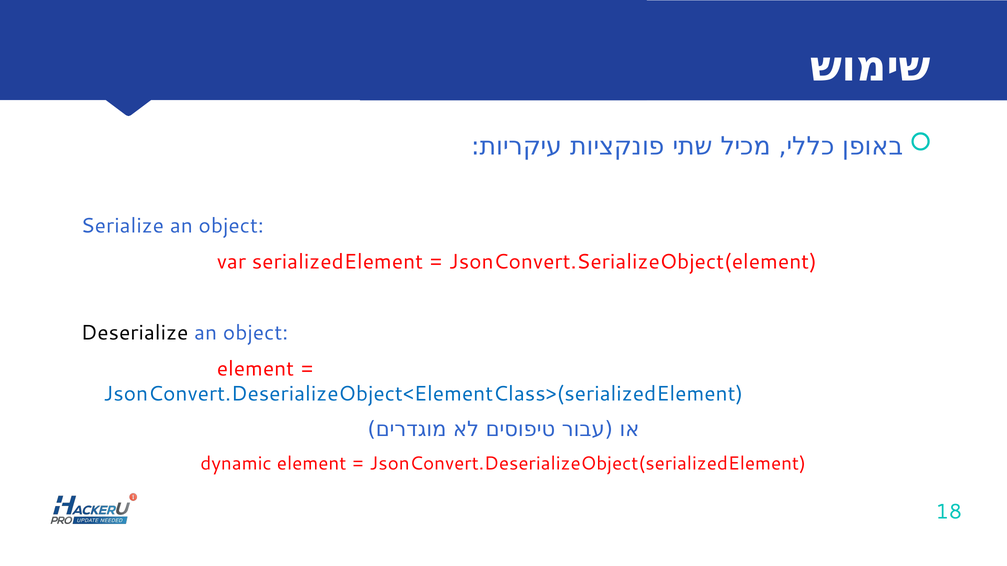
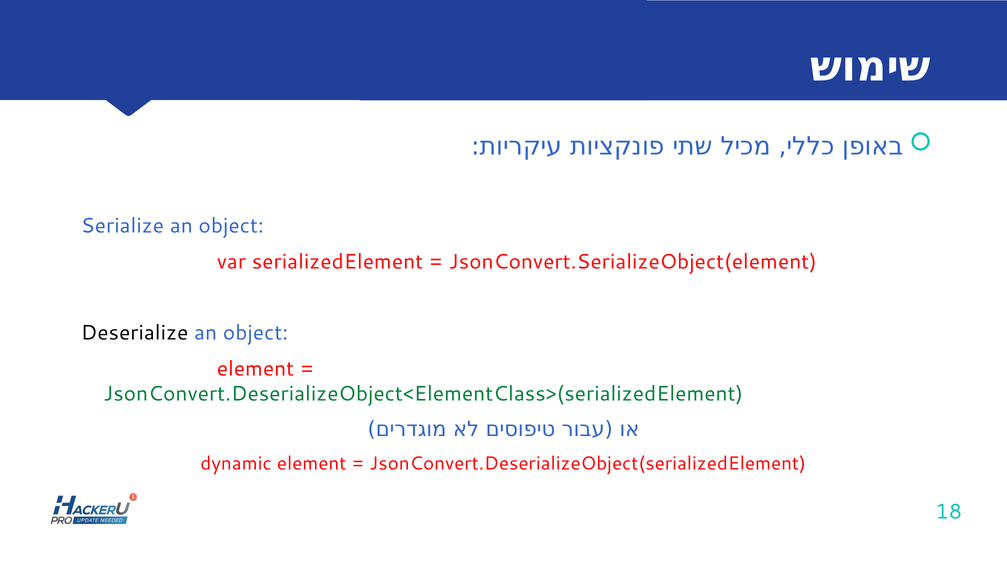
JsonConvert.DeserializeObject<ElementClass>(serializedElement colour: blue -> green (423, 394)
